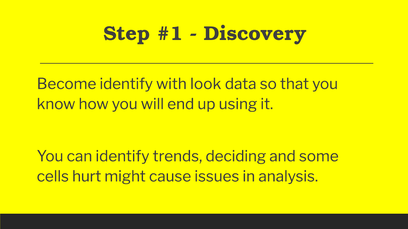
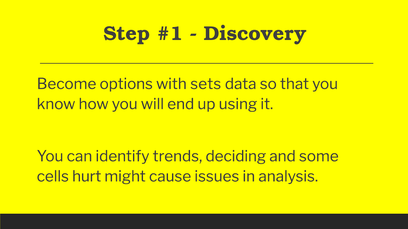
Become identify: identify -> options (126, 84)
look: look -> sets (206, 84)
